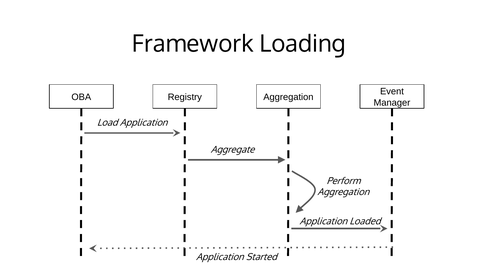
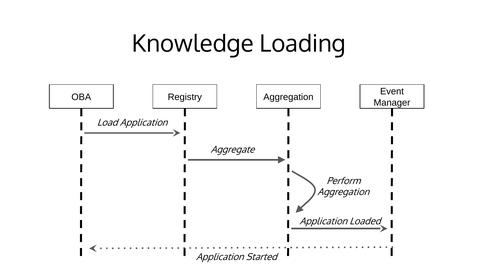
Framework: Framework -> Knowledge (193, 44)
